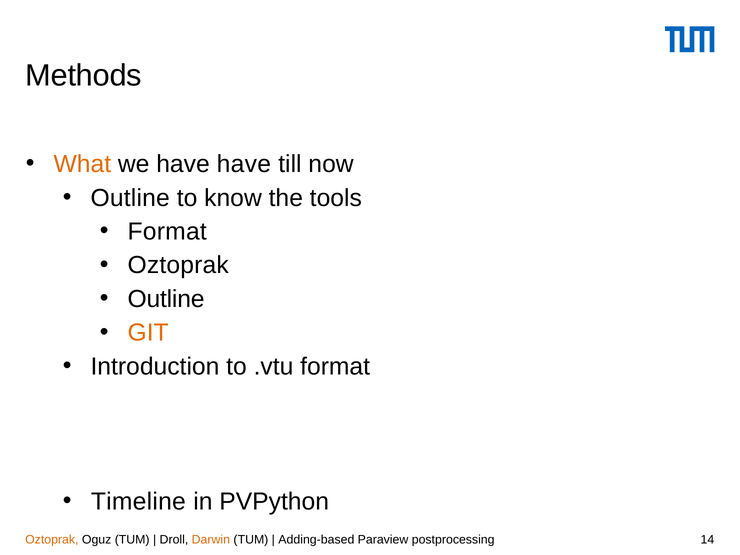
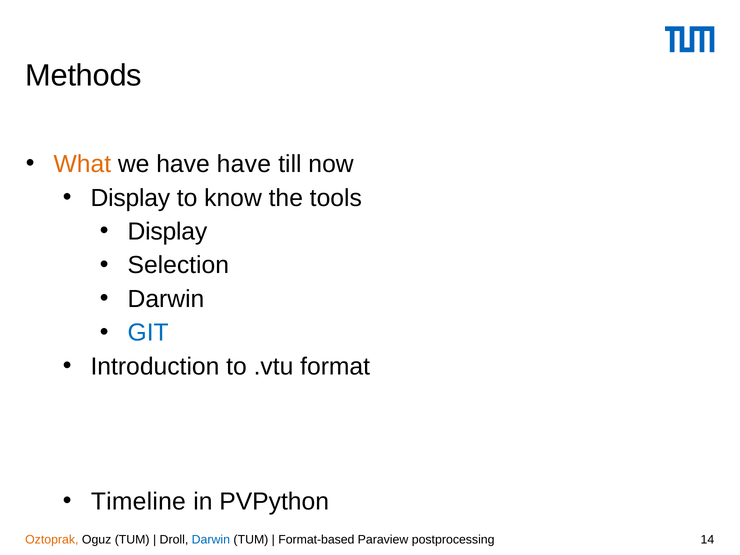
Outline: Outline -> Display (130, 198)
Format: Format -> Display (167, 232)
Oztoprak: Oztoprak -> Selection (178, 265)
Outline: Outline -> Darwin (166, 299)
GIT colour: orange -> blue (148, 333)
Darwin colour: orange -> blue (211, 539)
Adding-based: Adding-based -> Format-based (316, 539)
